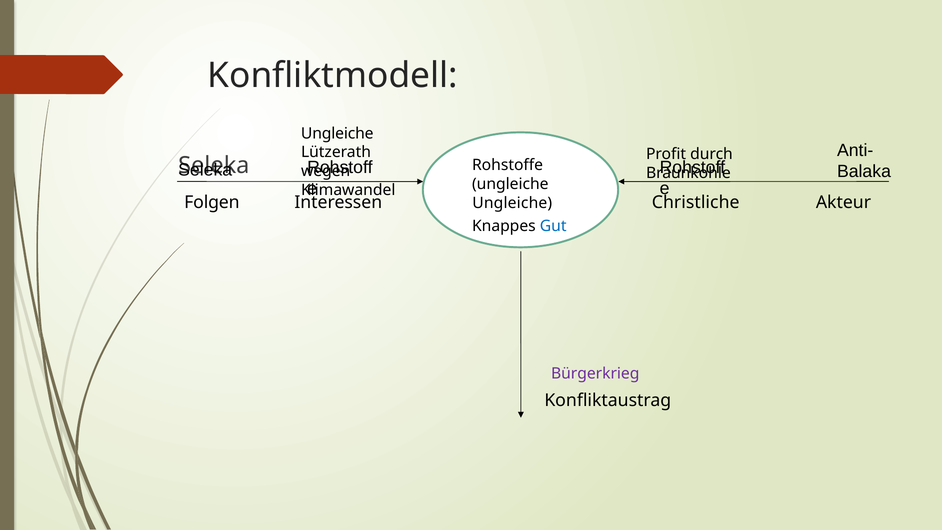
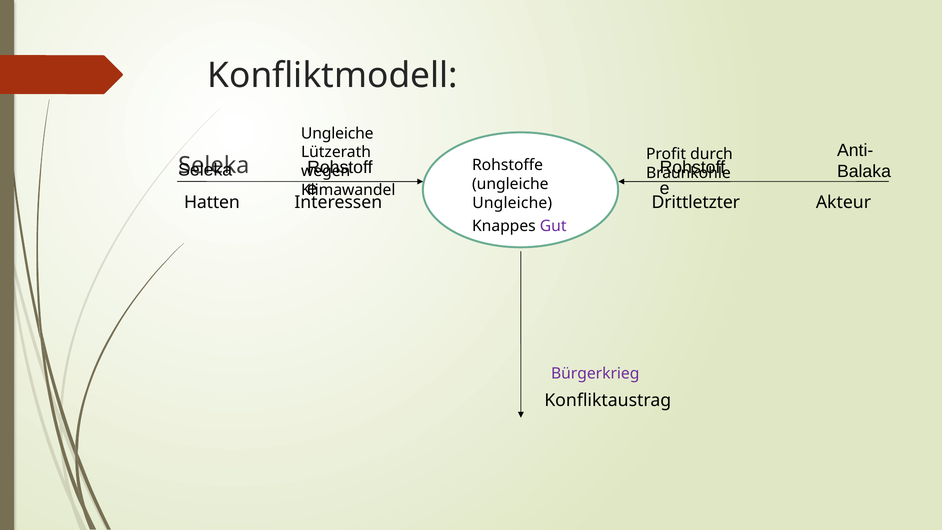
Folgen: Folgen -> Hatten (212, 202)
Christliche: Christliche -> Drittletzter (696, 202)
Gut colour: blue -> purple (553, 226)
